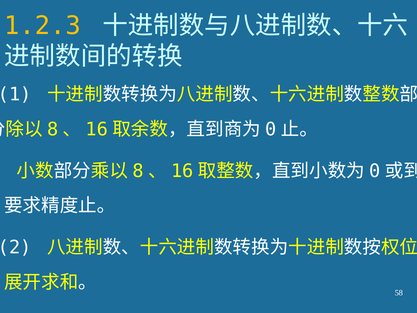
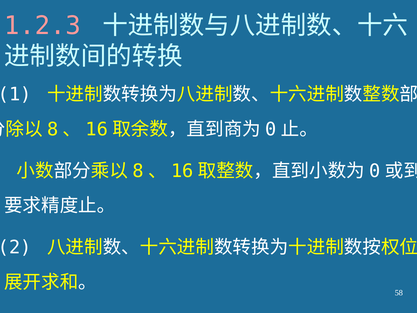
1.2.3 colour: yellow -> pink (42, 26)
